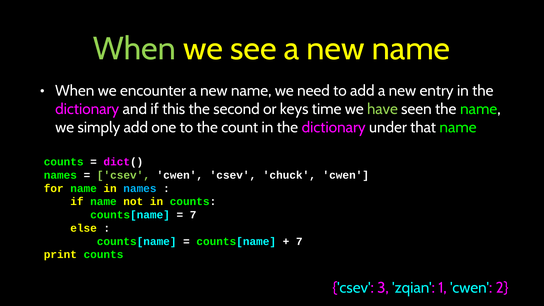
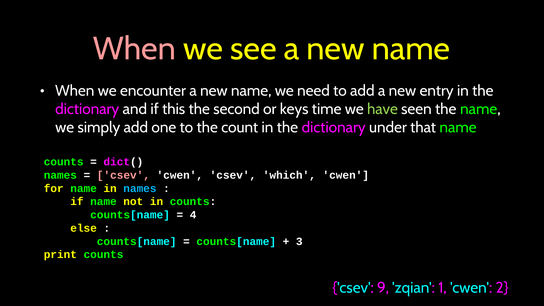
When colour: light green -> pink (135, 49)
csev colour: light green -> pink (123, 175)
chuck: chuck -> which (289, 175)
7: 7 -> 4 (193, 215)
7: 7 -> 3 (299, 241)
3: 3 -> 9 (383, 288)
